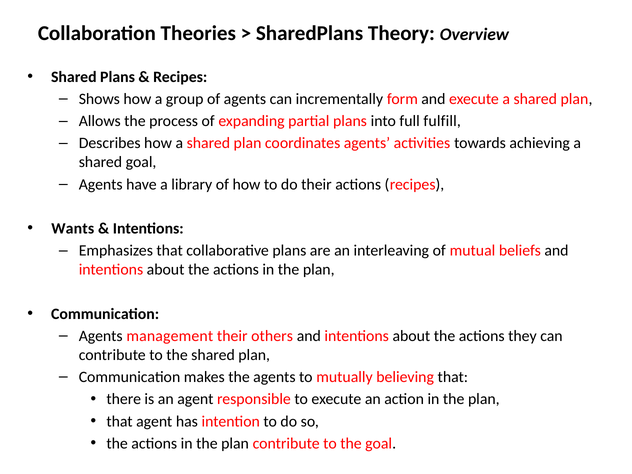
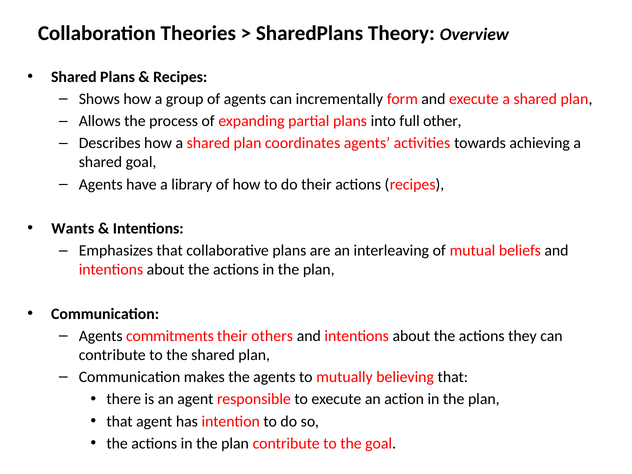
fulfill: fulfill -> other (442, 121)
management: management -> commitments (170, 336)
